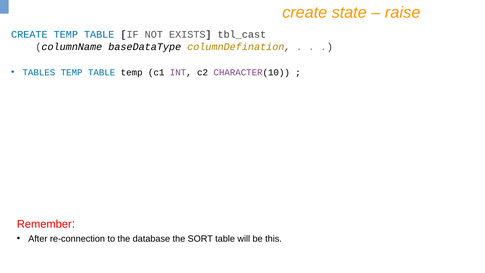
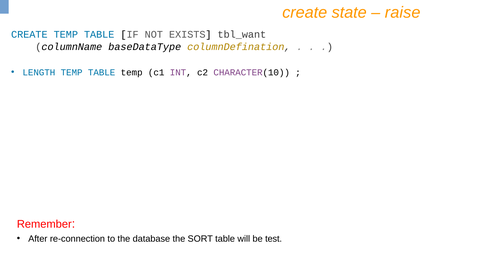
tbl_cast: tbl_cast -> tbl_want (242, 35)
TABLES: TABLES -> LENGTH (39, 72)
this: this -> test (274, 239)
